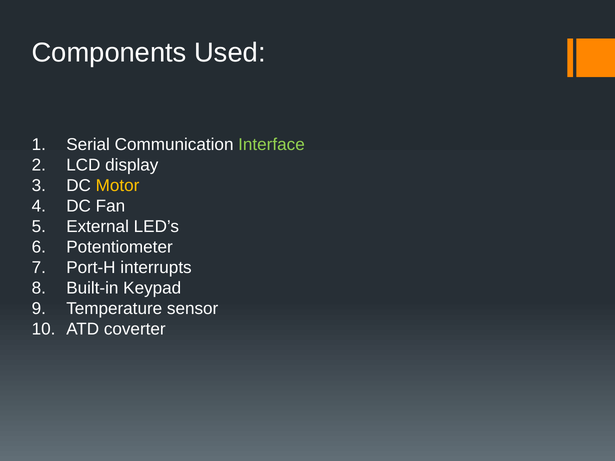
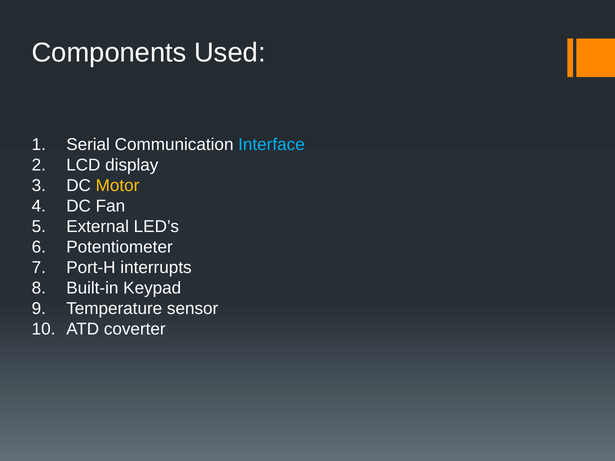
Interface colour: light green -> light blue (272, 145)
